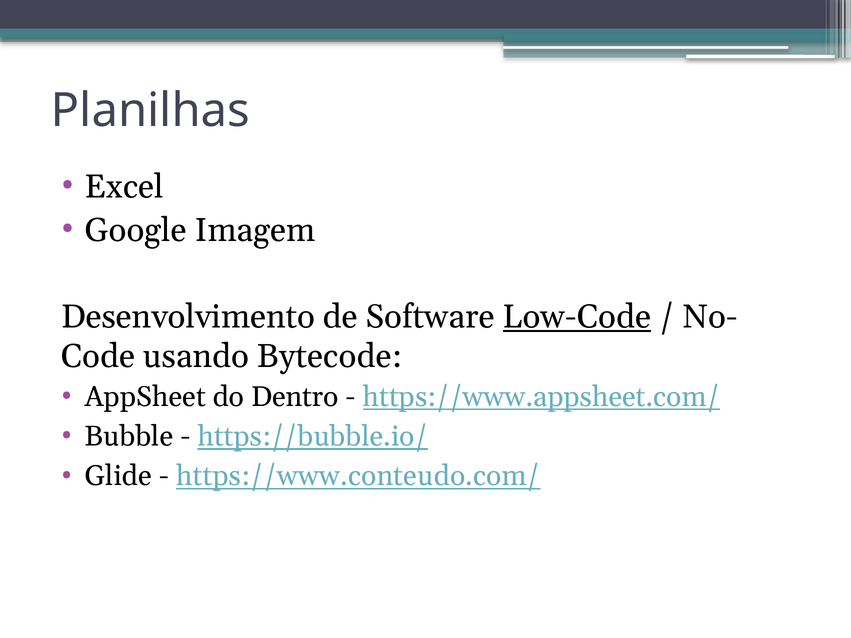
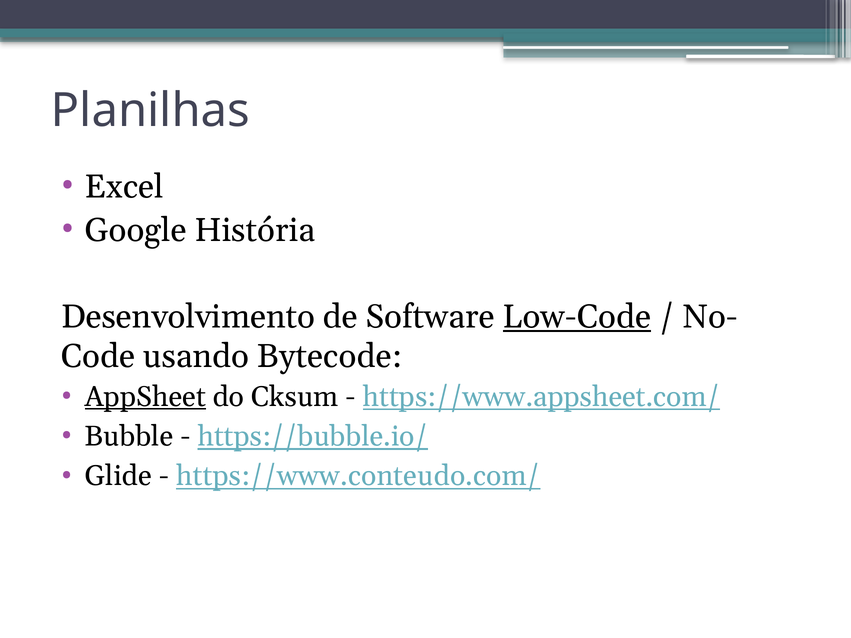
Imagem: Imagem -> História (255, 230)
AppSheet underline: none -> present (145, 397)
Dentro: Dentro -> Cksum (295, 397)
